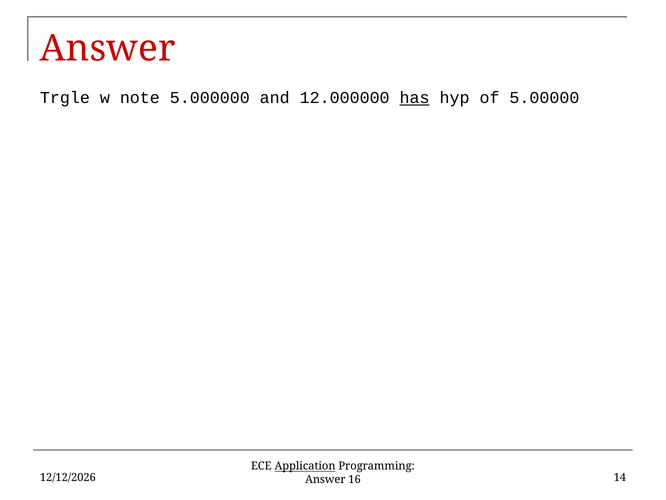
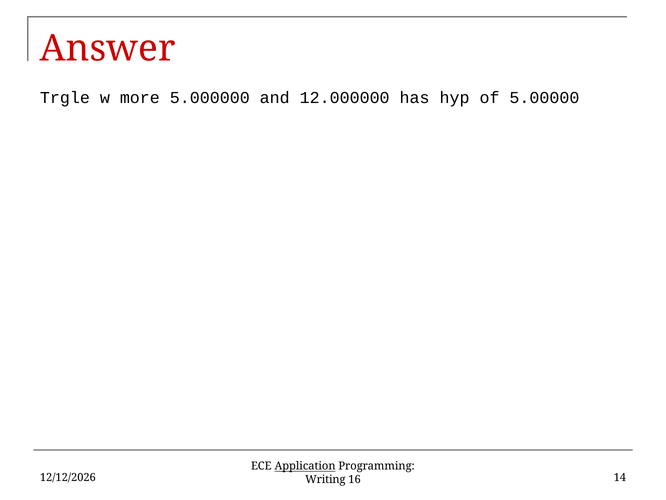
note: note -> more (140, 98)
has underline: present -> none (415, 98)
Answer: Answer -> Writing (325, 479)
